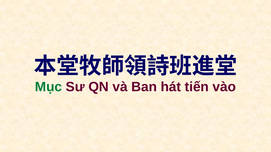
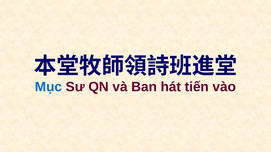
Mục colour: green -> blue (49, 87)
